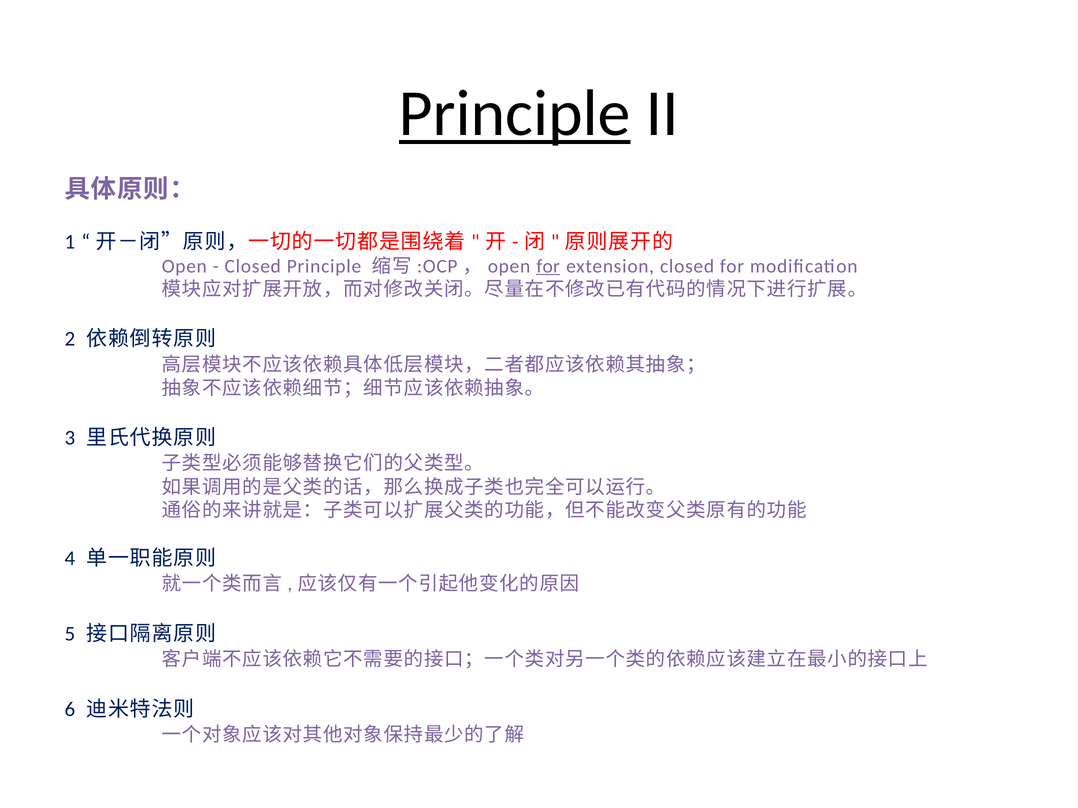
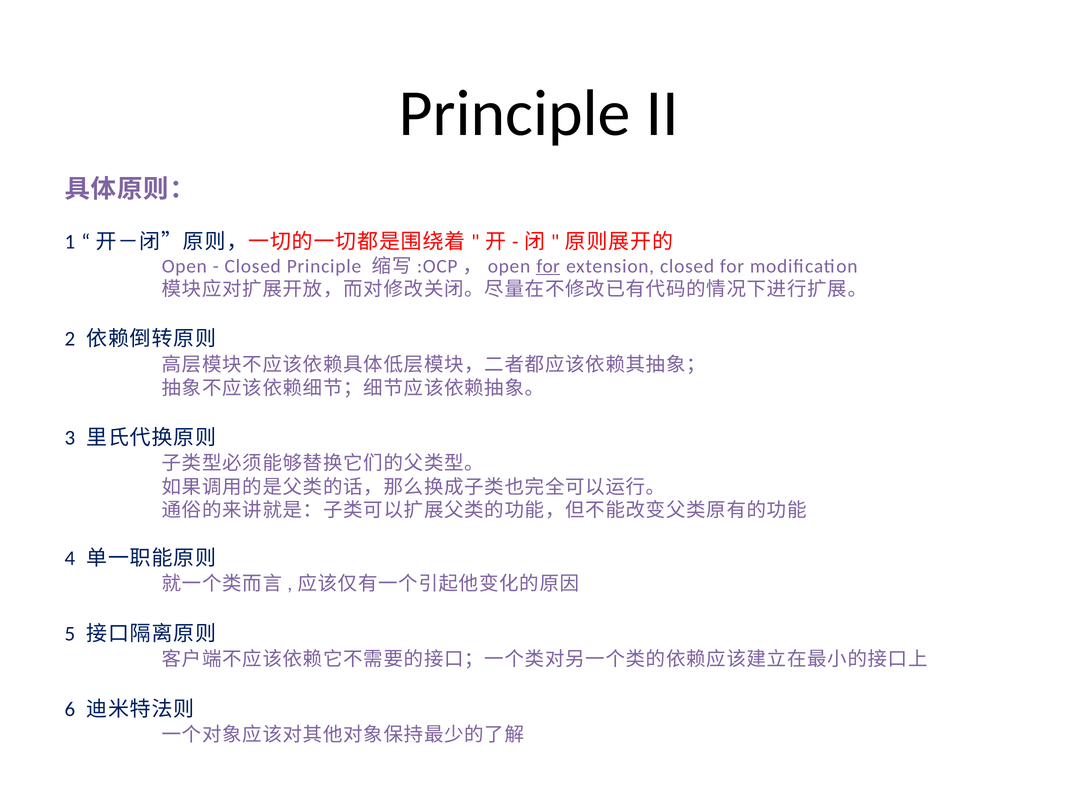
Principle underline: present -> none (515, 114)
